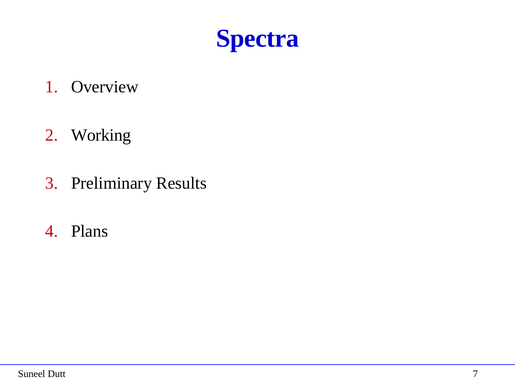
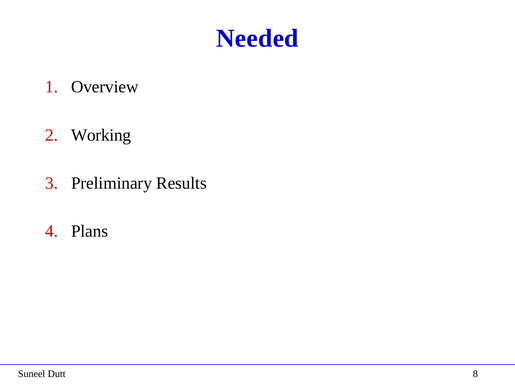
Spectra: Spectra -> Needed (257, 38)
7: 7 -> 8 (475, 374)
